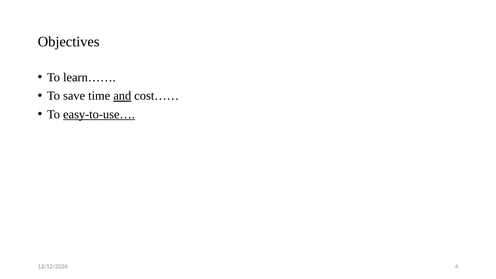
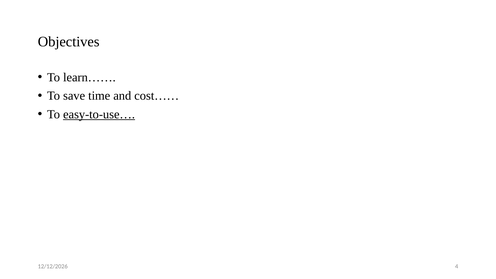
and underline: present -> none (122, 96)
